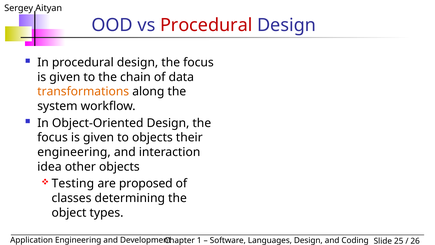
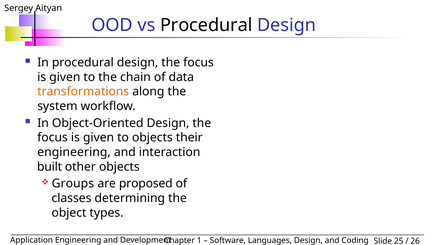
Procedural colour: red -> black (206, 25)
idea: idea -> built (50, 166)
Testing: Testing -> Groups (73, 183)
